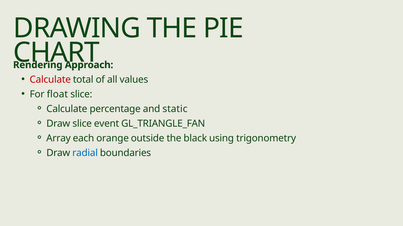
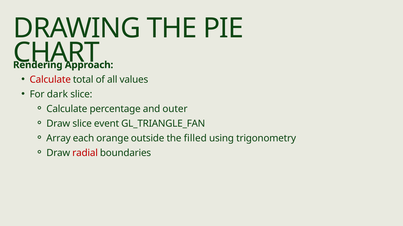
float: float -> dark (57, 95)
static: static -> outer (175, 109)
black: black -> filled (195, 139)
radial colour: blue -> red (85, 153)
